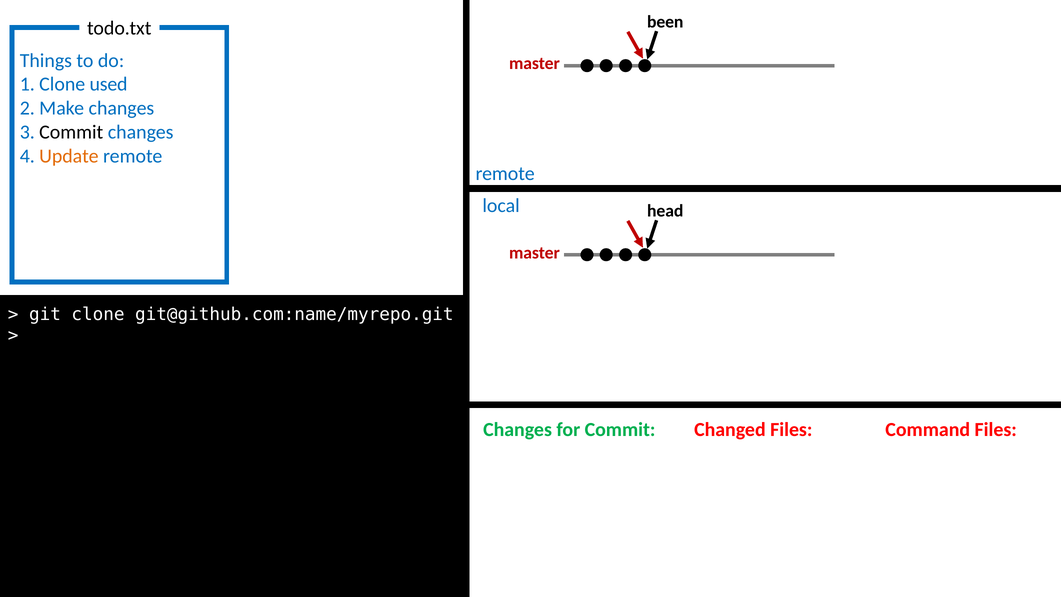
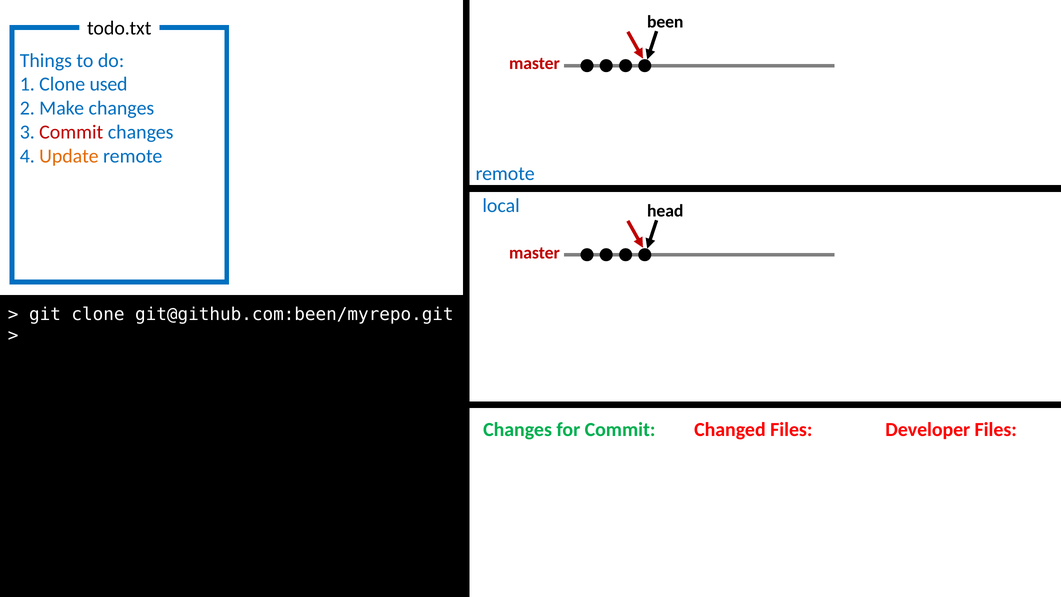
Commit colour: black -> red (71, 132)
git@github.com:name/myrepo.git: git@github.com:name/myrepo.git -> git@github.com:been/myrepo.git (294, 314)
Command: Command -> Developer (928, 430)
